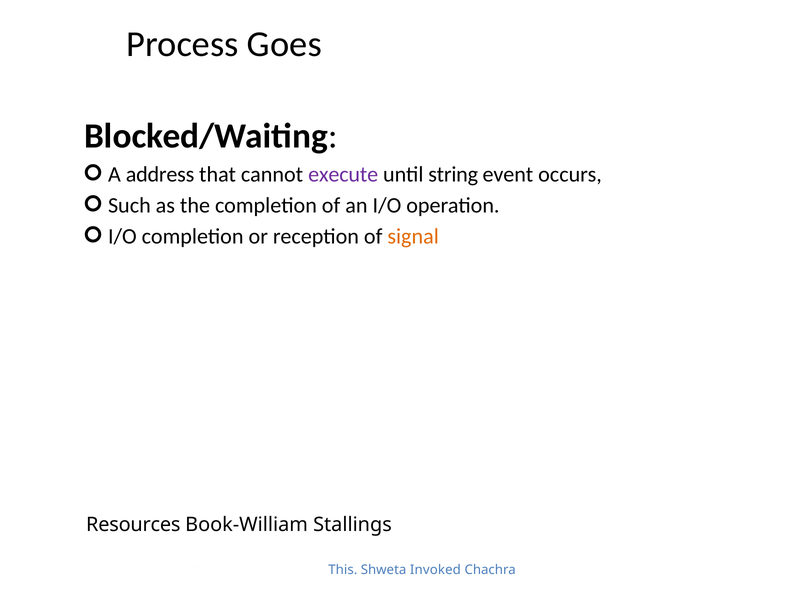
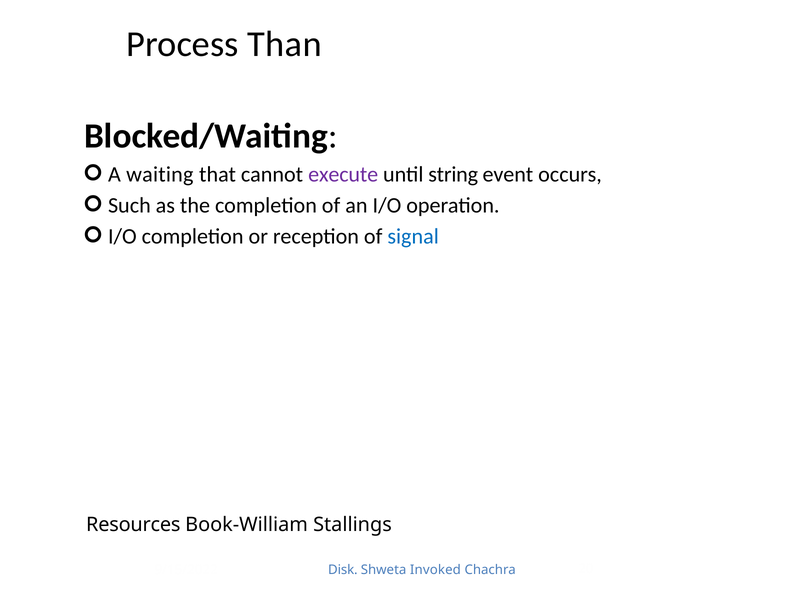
Goes: Goes -> Than (284, 44)
address: address -> waiting (160, 174)
signal colour: orange -> blue (413, 236)
This: This -> Disk (343, 570)
